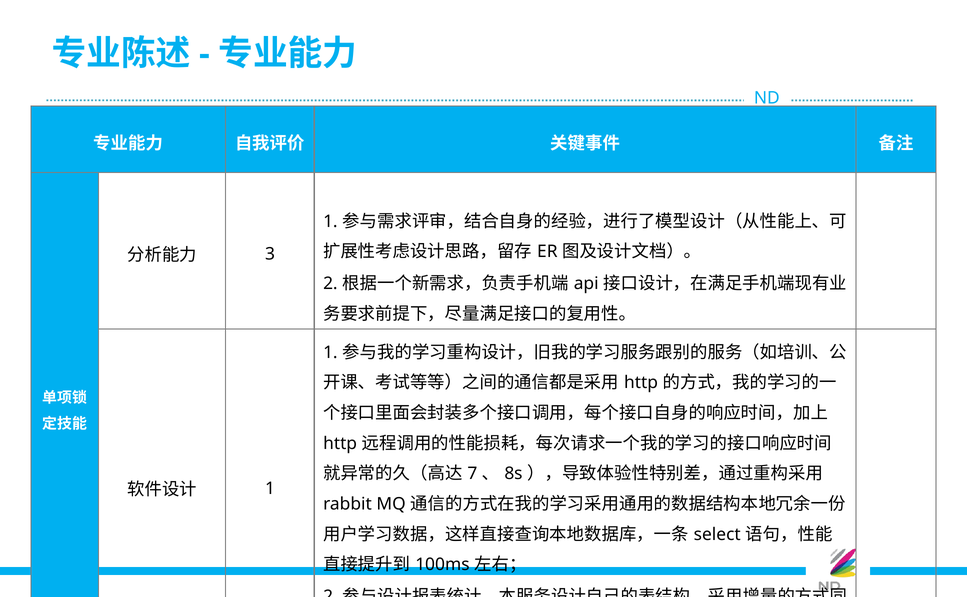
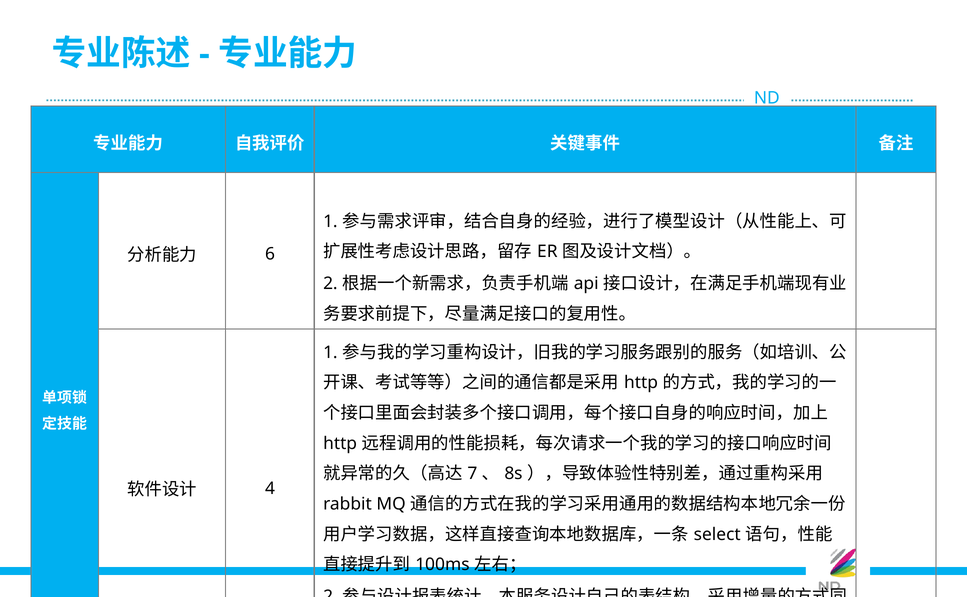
3: 3 -> 6 (270, 254)
1: 1 -> 4 (270, 489)
